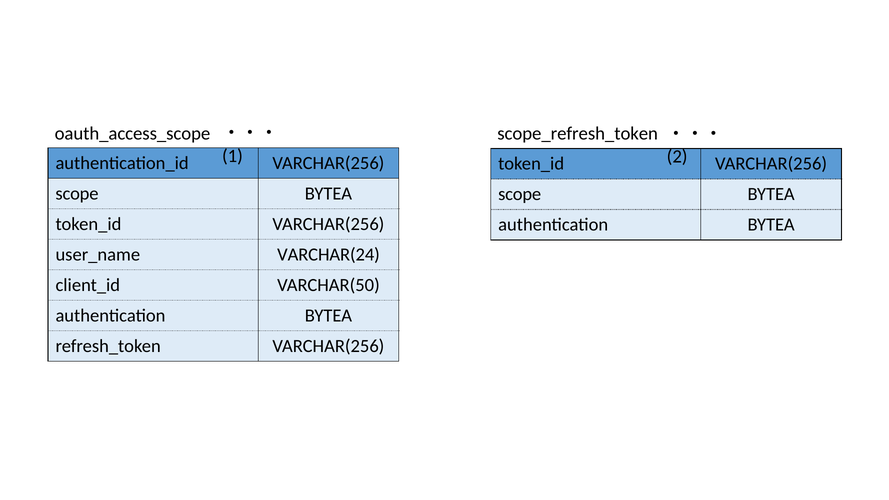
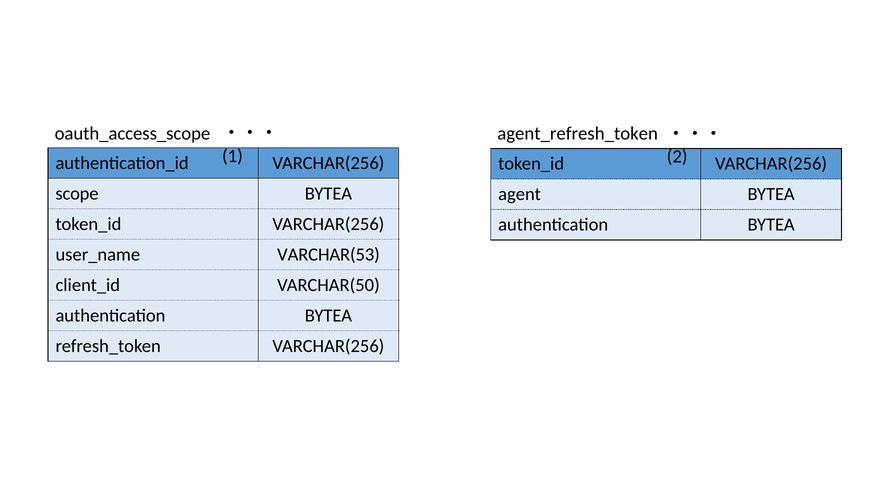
scope_refresh_token: scope_refresh_token -> agent_refresh_token (578, 133)
scope: scope -> agent (520, 194)
VARCHAR(24: VARCHAR(24 -> VARCHAR(53 (329, 255)
